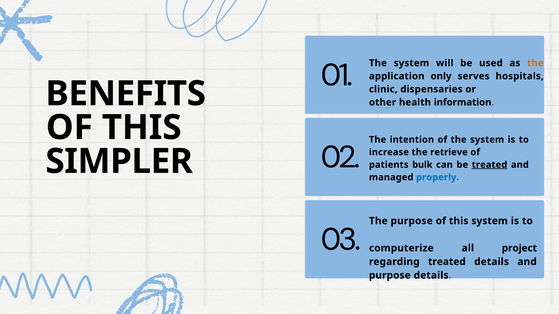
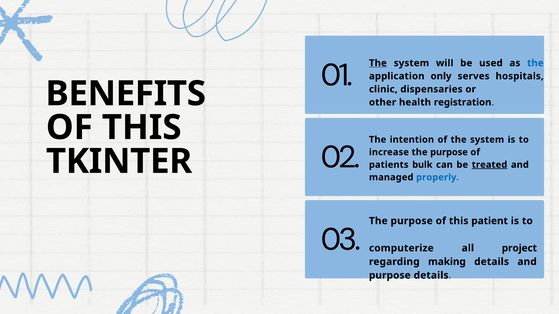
The underline: none -> present (378, 63)
the colour: orange -> blue (535, 63)
information: information -> registration (463, 102)
increase the retrieve: retrieve -> purpose (449, 152)
SIMPLER: SIMPLER -> TKINTER (119, 162)
this system: system -> patient (490, 221)
regarding treated: treated -> making (447, 262)
